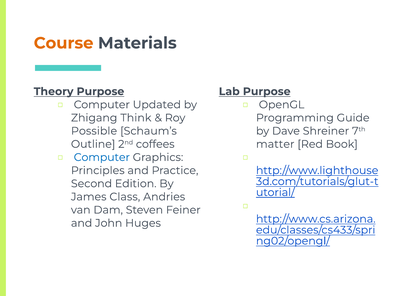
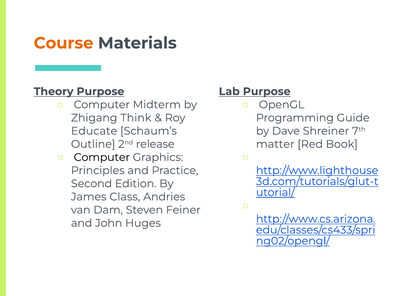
Updated: Updated -> Midterm (157, 104)
Possible: Possible -> Educate (94, 131)
coffees: coffees -> release (155, 144)
Computer colour: blue -> black (102, 157)
